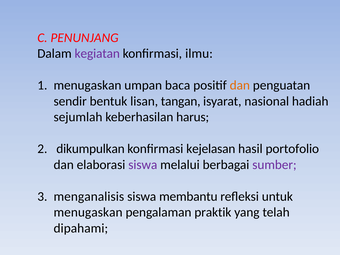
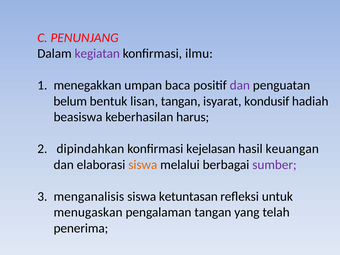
1 menugaskan: menugaskan -> menegakkan (88, 85)
dan colour: orange -> purple (240, 85)
sendir: sendir -> belum (70, 101)
nasional: nasional -> kondusif (267, 101)
sejumlah: sejumlah -> beasiswa (78, 117)
dikumpulkan: dikumpulkan -> dipindahkan (90, 149)
portofolio: portofolio -> keuangan (292, 149)
siswa colour: purple -> orange (143, 165)
membantu: membantu -> ketuntasan (188, 196)
pengalaman praktik: praktik -> tangan (213, 212)
dipahami: dipahami -> penerima (81, 228)
